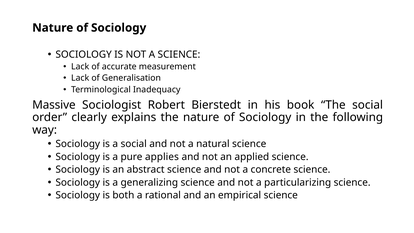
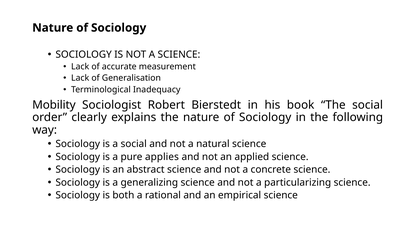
Massive: Massive -> Mobility (54, 105)
